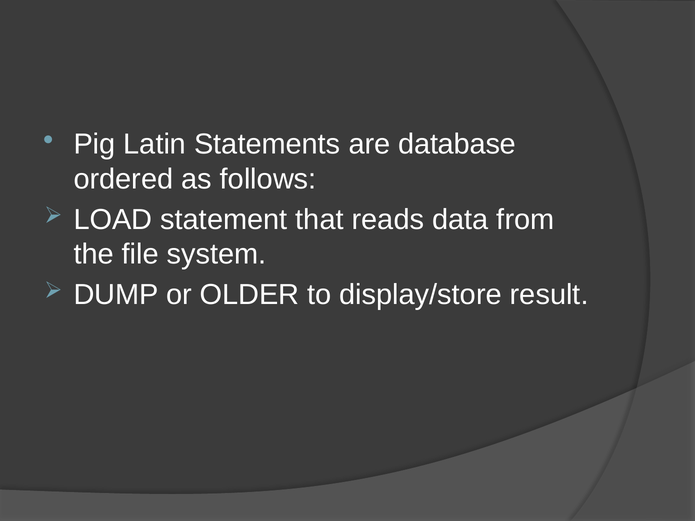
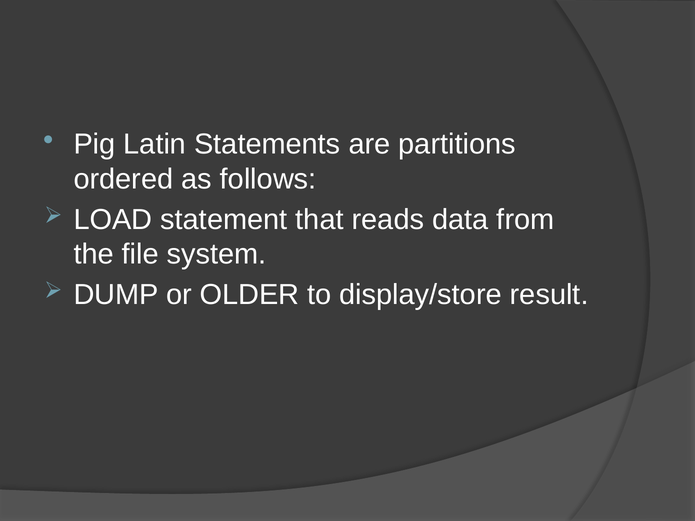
database: database -> partitions (457, 144)
